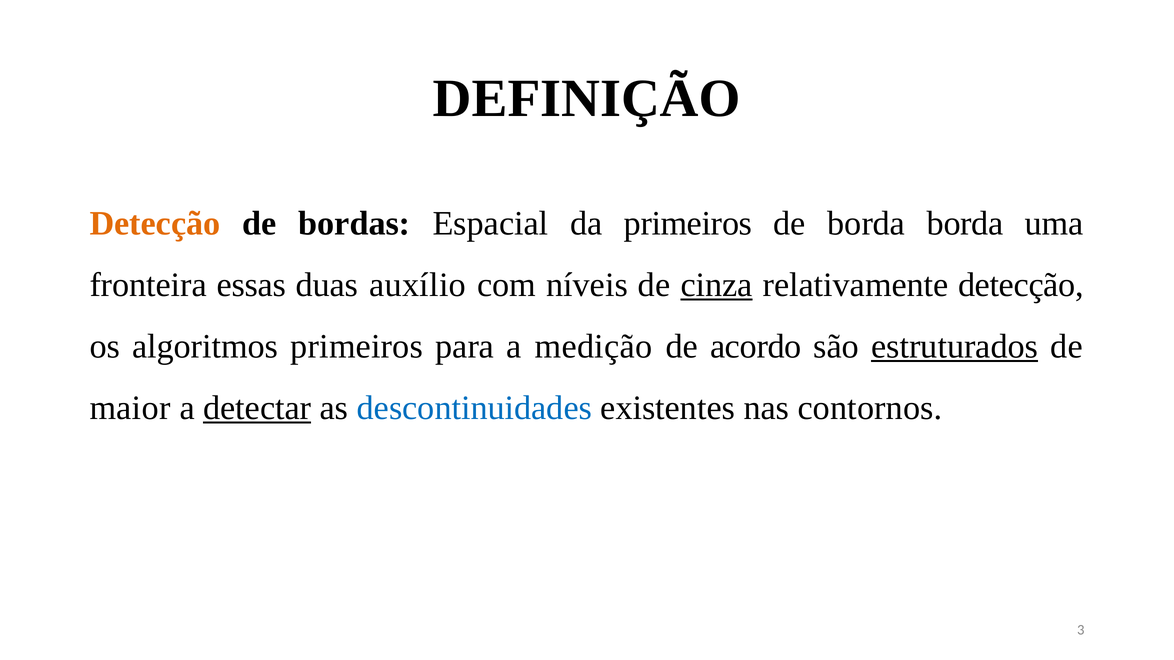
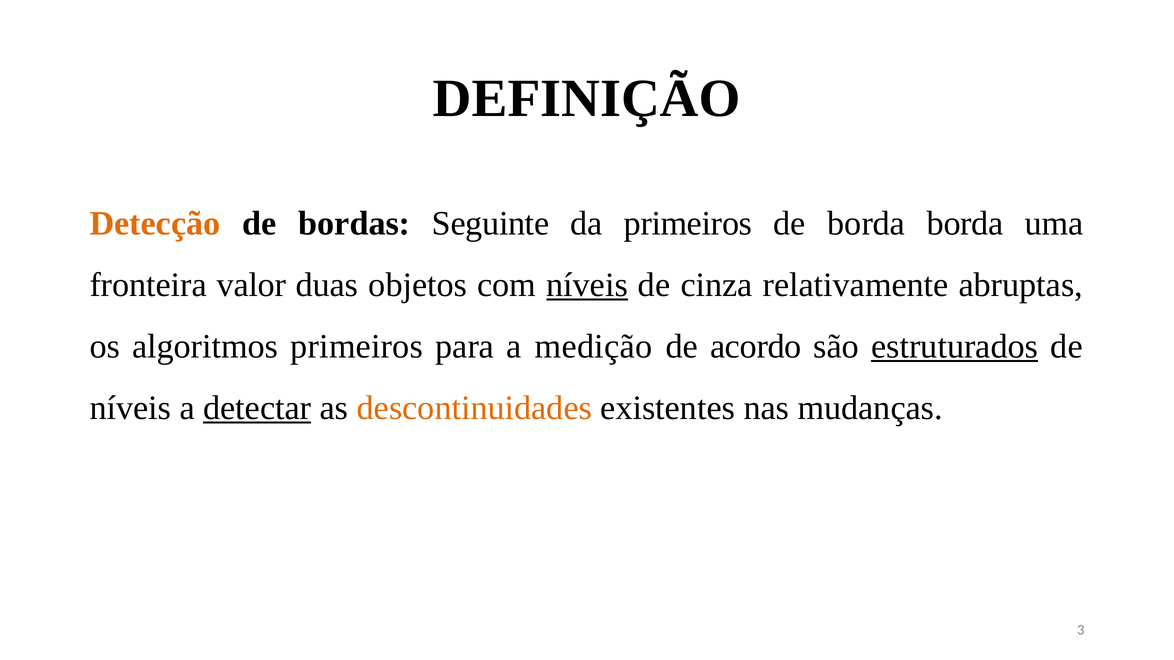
Espacial: Espacial -> Seguinte (491, 224)
essas: essas -> valor (251, 285)
auxílio: auxílio -> objetos (418, 285)
níveis underline: none -> present (587, 285)
cinza underline: present -> none (717, 285)
relativamente detecção: detecção -> abruptas (1021, 285)
maior: maior -> níveis (130, 408)
descontinuidades colour: blue -> orange (474, 408)
contornos: contornos -> mudanças (870, 408)
